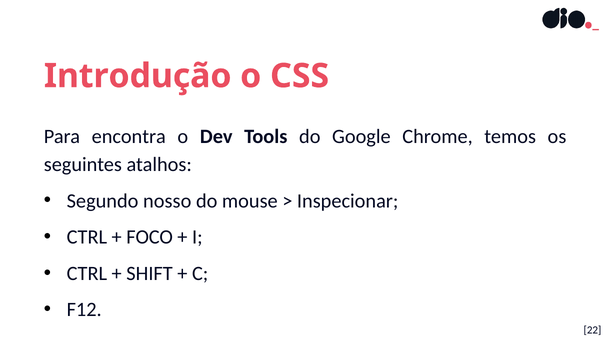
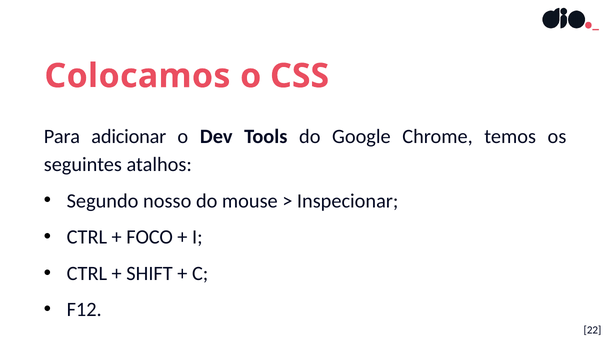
Introdução: Introdução -> Colocamos (137, 76)
encontra: encontra -> adicionar (129, 137)
